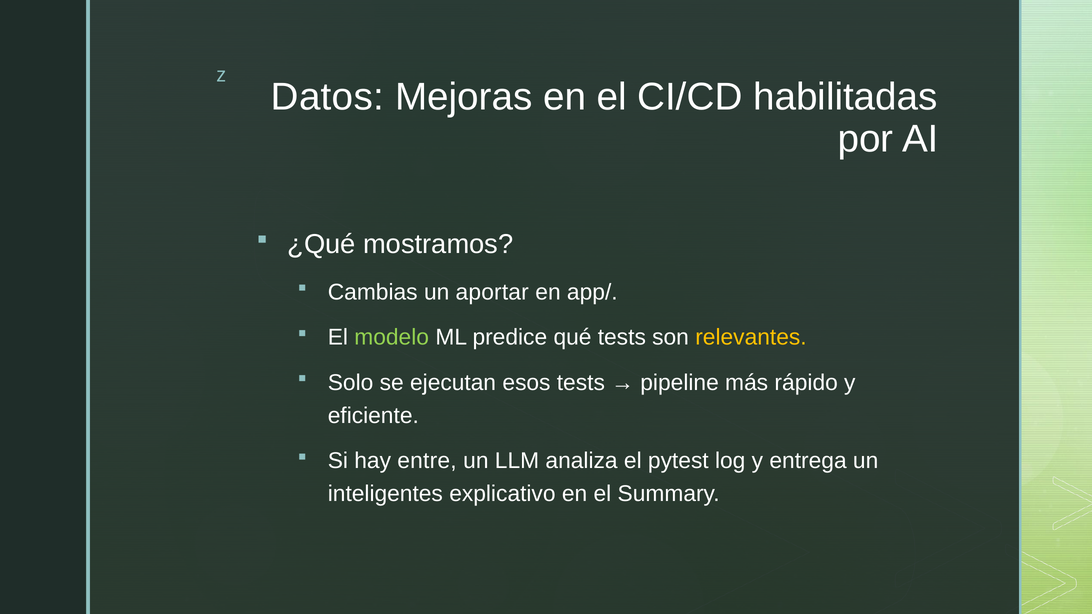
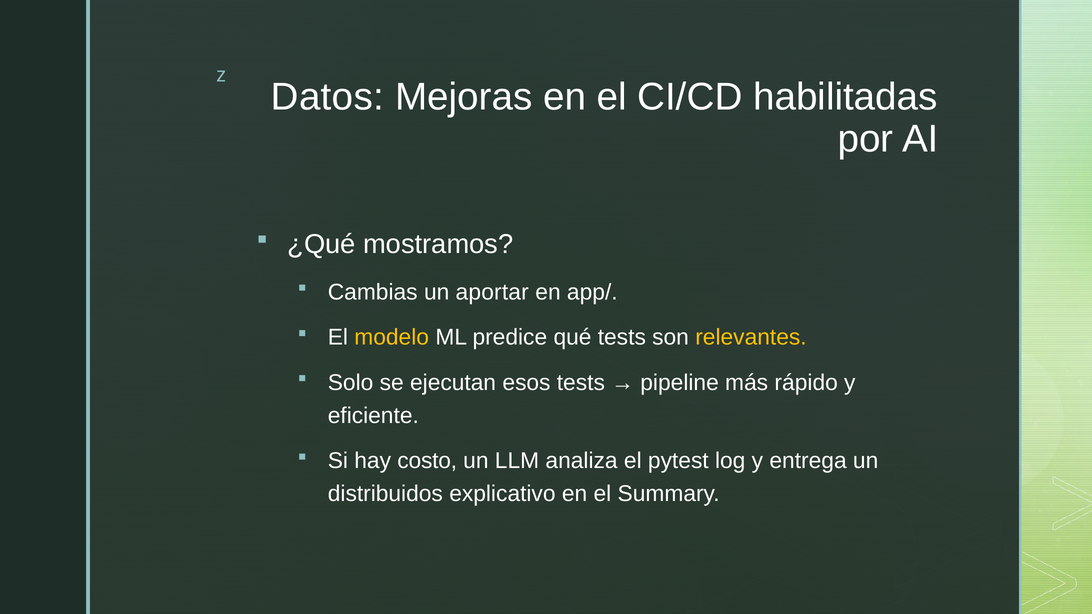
modelo colour: light green -> yellow (392, 338)
entre: entre -> costo (427, 461)
inteligentes: inteligentes -> distribuidos (385, 494)
